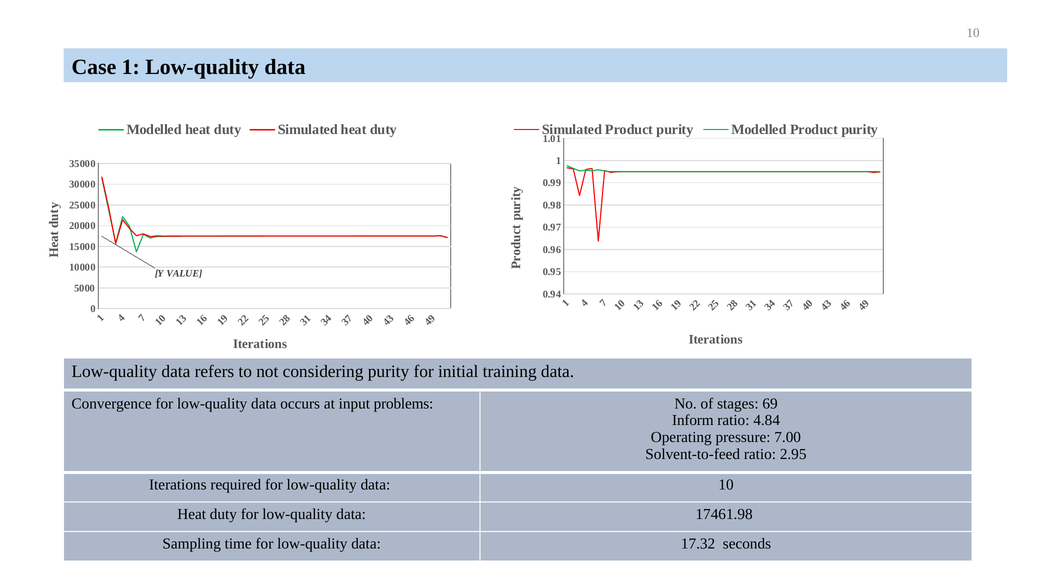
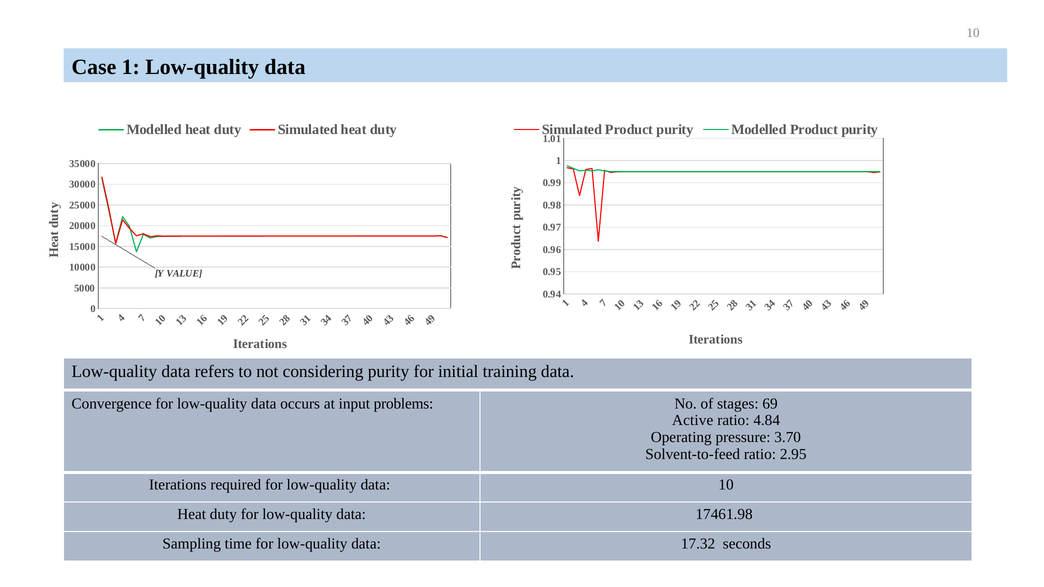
Inform: Inform -> Active (693, 421)
7.00: 7.00 -> 3.70 (788, 437)
